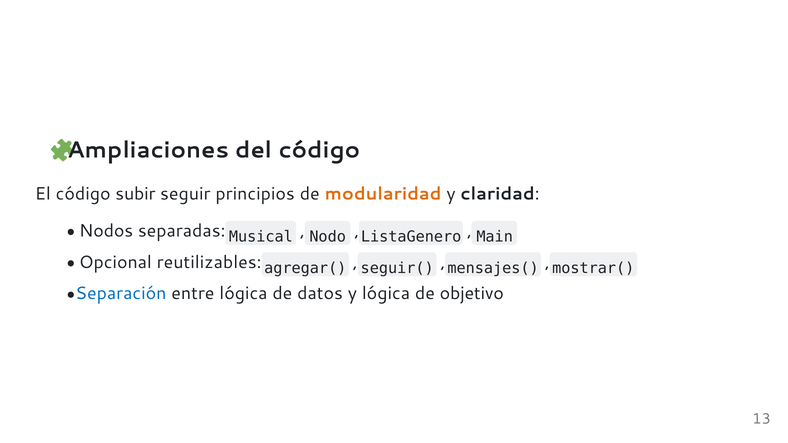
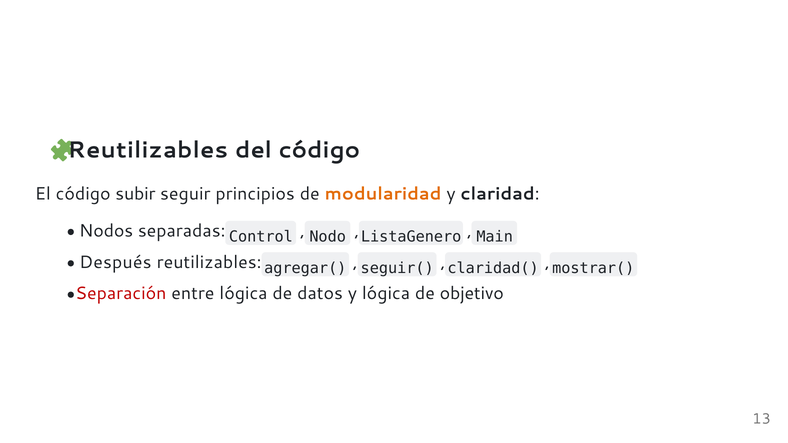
Ampliaciones: Ampliaciones -> Reutilizables (148, 150)
Musical: Musical -> Control (261, 237)
Opcional: Opcional -> Después (115, 262)
mensajes(: mensajes( -> claridad( (493, 268)
Separación colour: blue -> red (121, 294)
